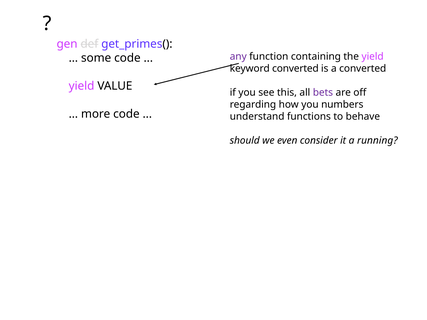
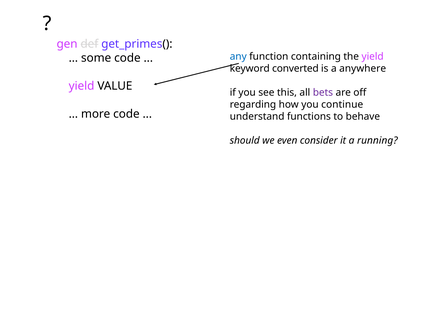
any colour: purple -> blue (238, 56)
a converted: converted -> anywhere (363, 68)
numbers: numbers -> continue (342, 104)
